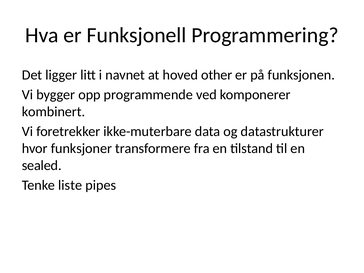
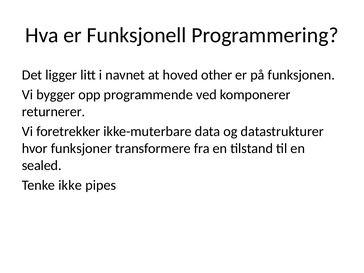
kombinert: kombinert -> returnerer (54, 112)
liste: liste -> ikke (70, 185)
